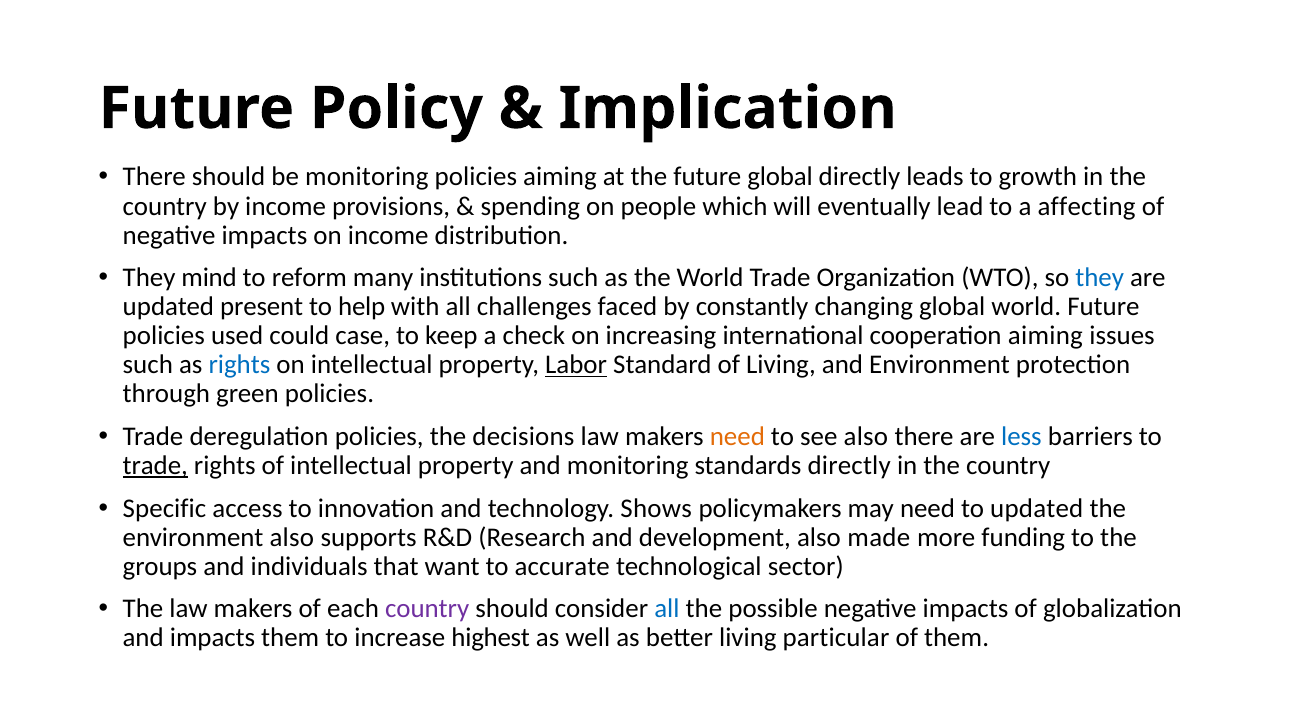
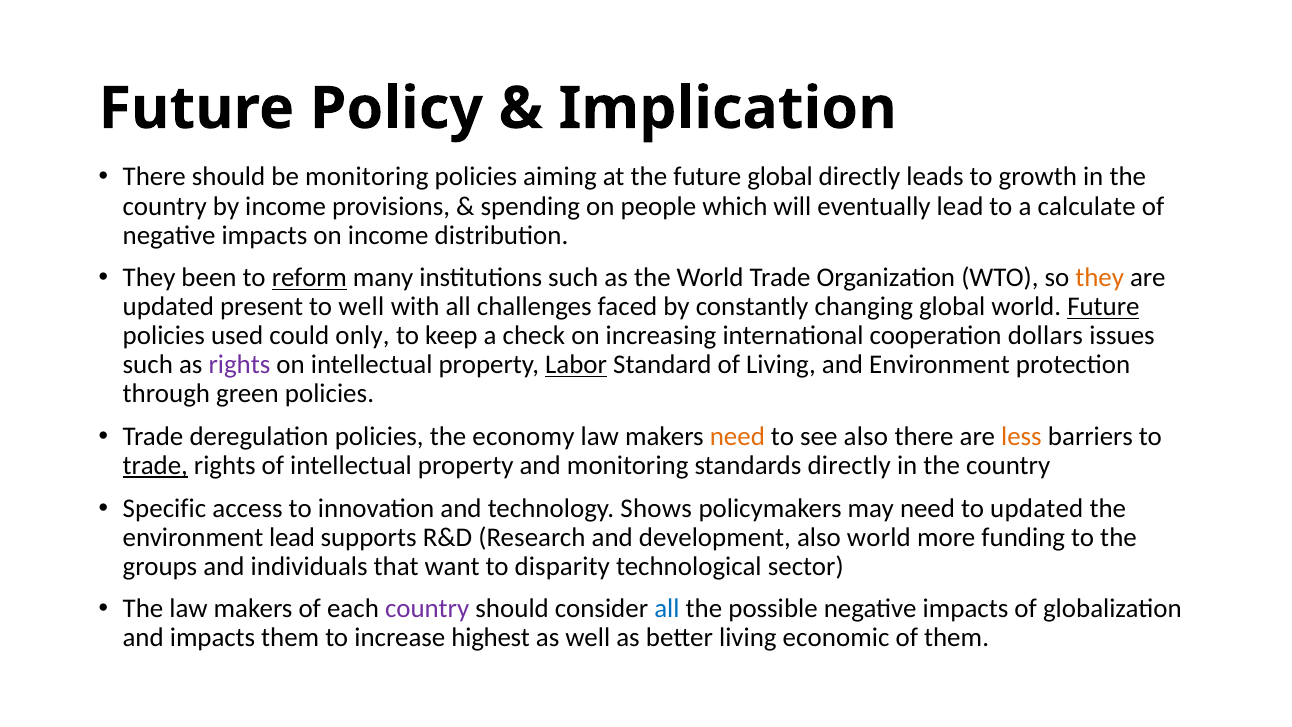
affecting: affecting -> calculate (1087, 206)
mind: mind -> been (209, 278)
reform underline: none -> present (309, 278)
they colour: blue -> orange (1100, 278)
to help: help -> well (361, 307)
Future underline: none -> present (1103, 307)
case: case -> only (363, 336)
cooperation aiming: aiming -> dollars (1045, 336)
rights colour: blue -> purple (239, 365)
decisions: decisions -> economy (523, 436)
less colour: blue -> orange (1021, 436)
environment also: also -> lead (292, 537)
also made: made -> world (879, 537)
accurate: accurate -> disparity (562, 566)
particular: particular -> economic (836, 638)
